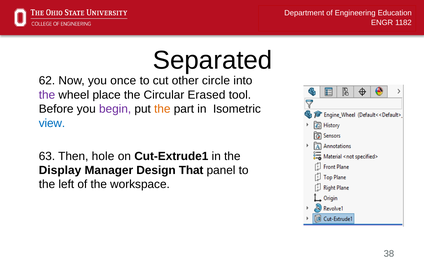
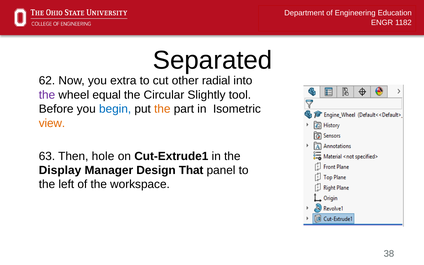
once: once -> extra (123, 81)
circle: circle -> radial (216, 81)
place: place -> equal (107, 95)
Erased: Erased -> Slightly (207, 95)
begin colour: purple -> blue (115, 109)
view colour: blue -> orange (52, 123)
